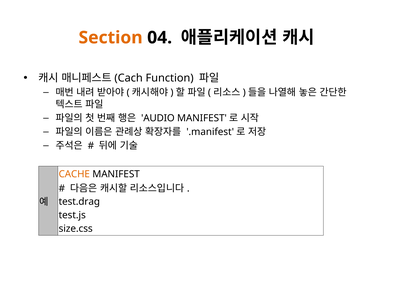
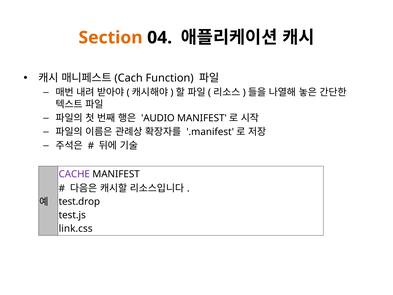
CACHE colour: orange -> purple (74, 174)
test.drag: test.drag -> test.drop (79, 202)
size.css: size.css -> link.css (76, 228)
